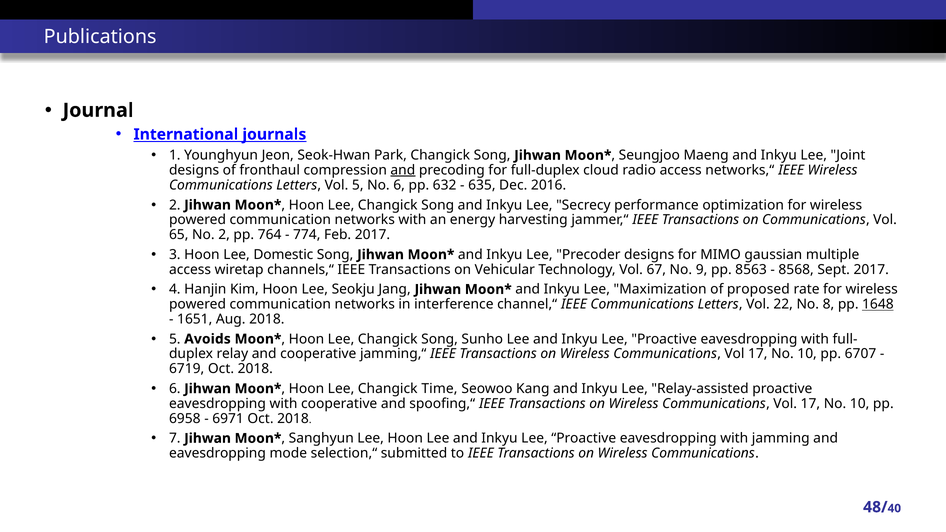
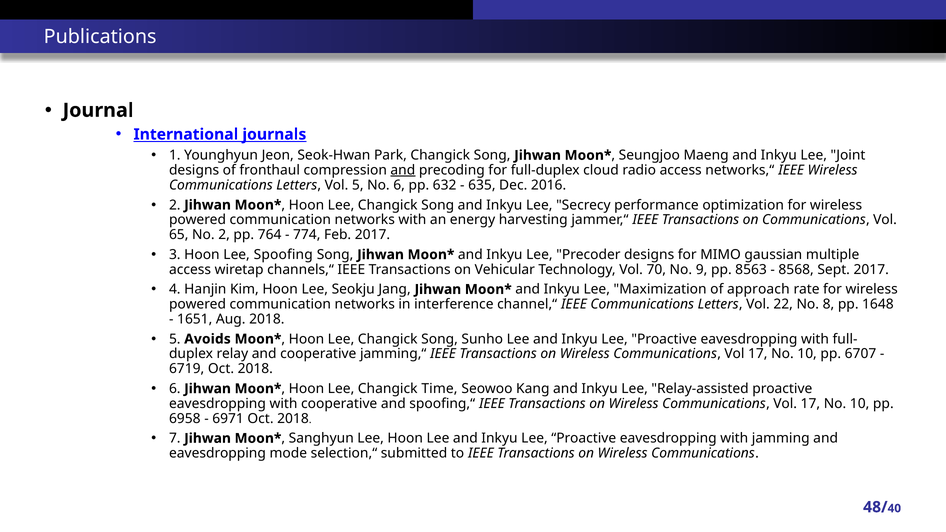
Domestic: Domestic -> Spoofing (283, 255)
67: 67 -> 70 (656, 270)
proposed: proposed -> approach (758, 289)
1648 underline: present -> none (878, 304)
